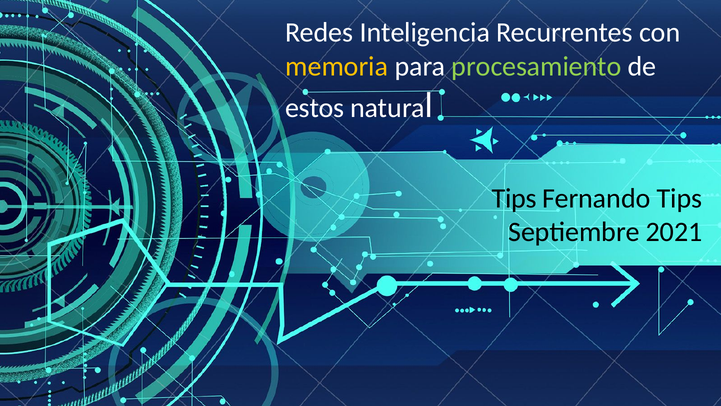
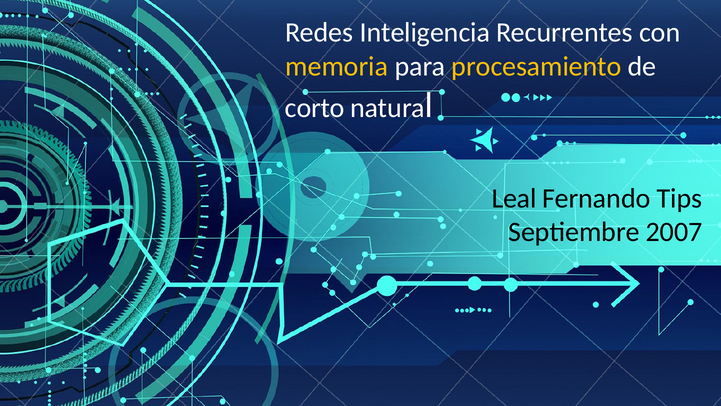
procesamiento colour: light green -> yellow (537, 66)
estos: estos -> corto (315, 108)
Tips: Tips -> Leal (514, 198)
2021: 2021 -> 2007 (674, 232)
